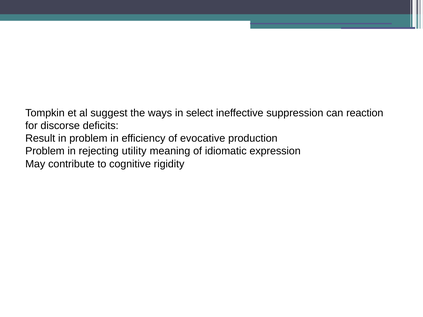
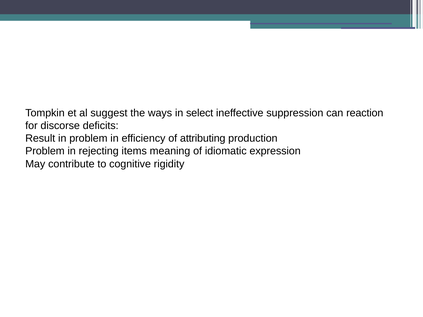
evocative: evocative -> attributing (203, 139)
utility: utility -> items (134, 151)
